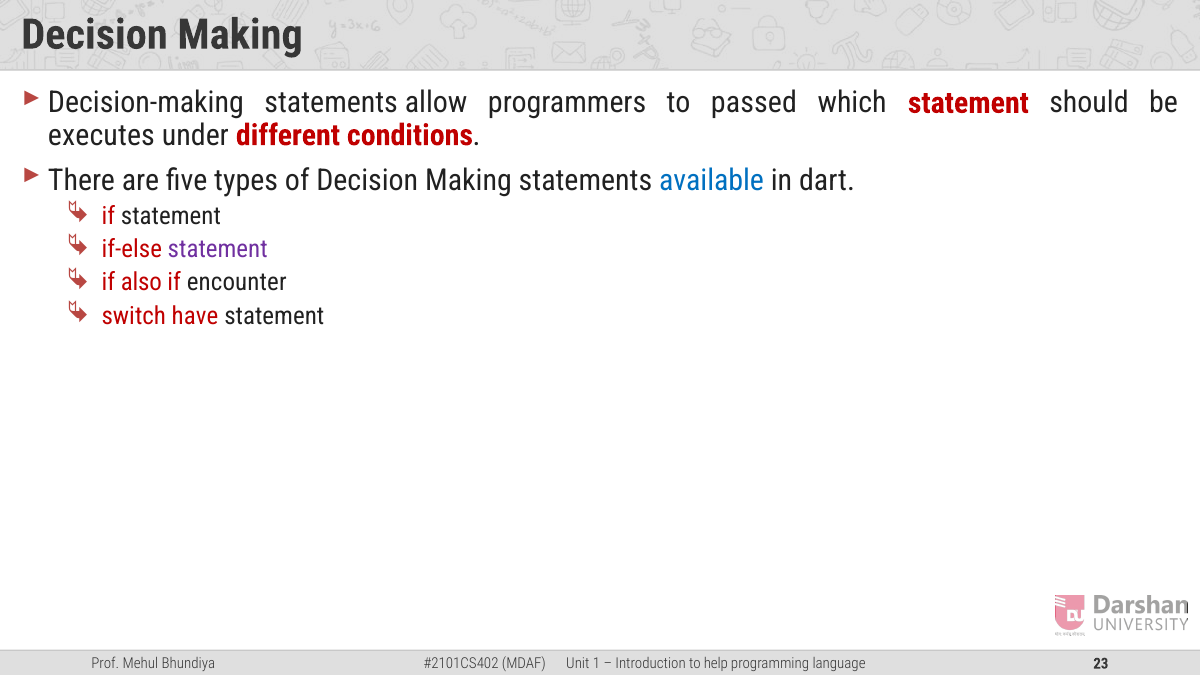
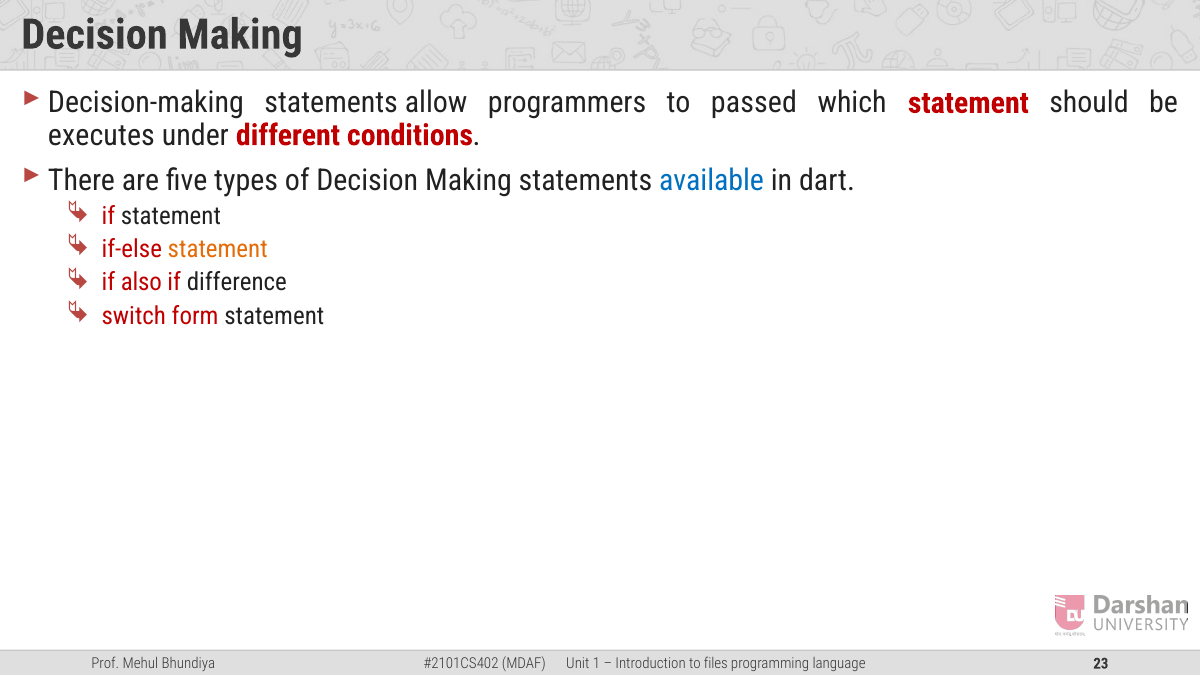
statement colour: purple -> orange (218, 249)
encounter: encounter -> difference (237, 283)
have: have -> form (195, 316)
help: help -> files (716, 663)
